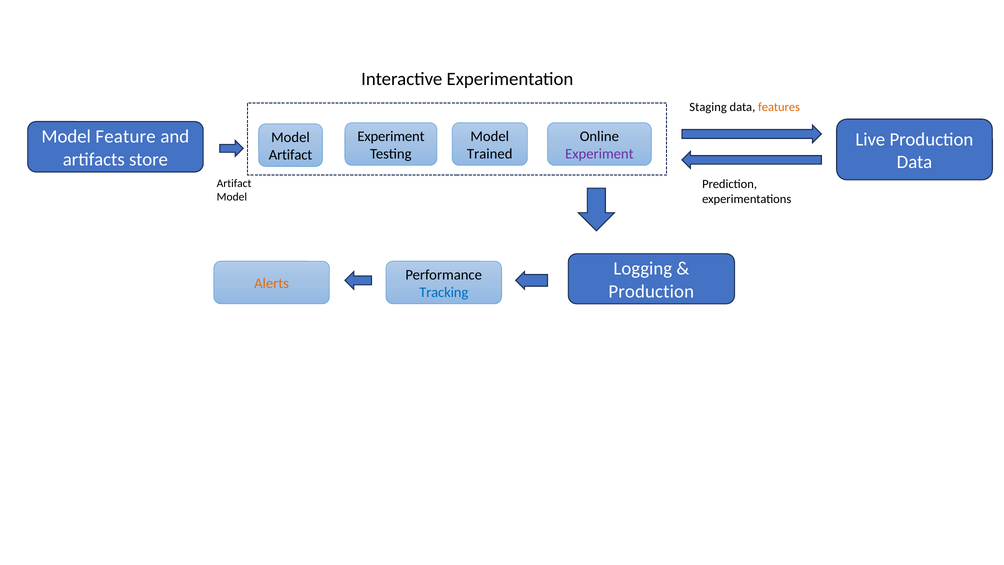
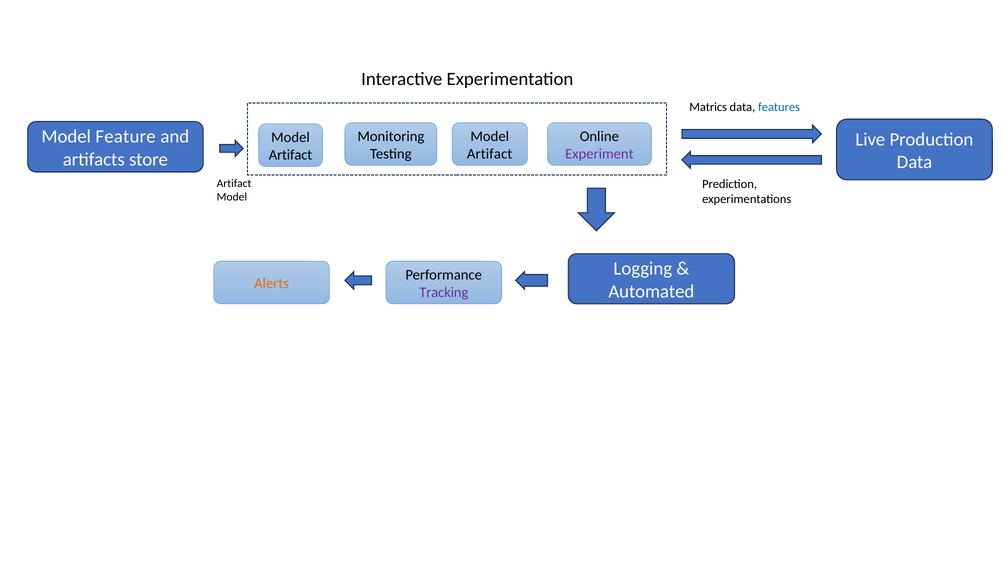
Staging: Staging -> Matrics (708, 107)
features colour: orange -> blue (779, 107)
Experiment: Experiment -> Monitoring (391, 136)
Trained: Trained -> Artifact (490, 154)
Production: Production -> Automated (651, 291)
Tracking colour: blue -> purple (444, 292)
